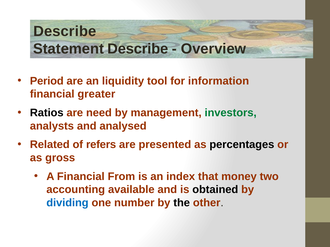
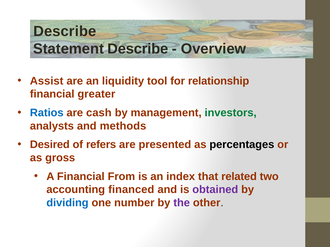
Period: Period -> Assist (47, 81)
information: information -> relationship (219, 81)
Ratios colour: black -> blue (47, 113)
need: need -> cash (99, 113)
analysed: analysed -> methods (123, 126)
Related: Related -> Desired (50, 145)
money: money -> related (239, 177)
available: available -> financed (131, 190)
obtained colour: black -> purple (215, 190)
the colour: black -> purple (182, 203)
